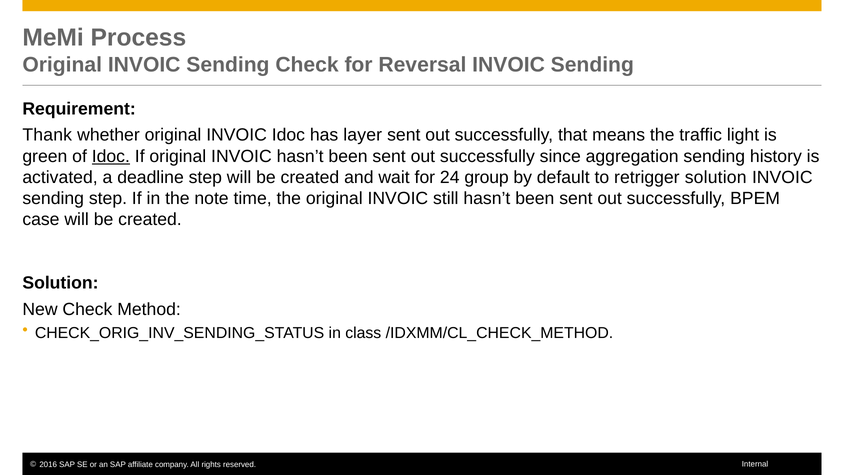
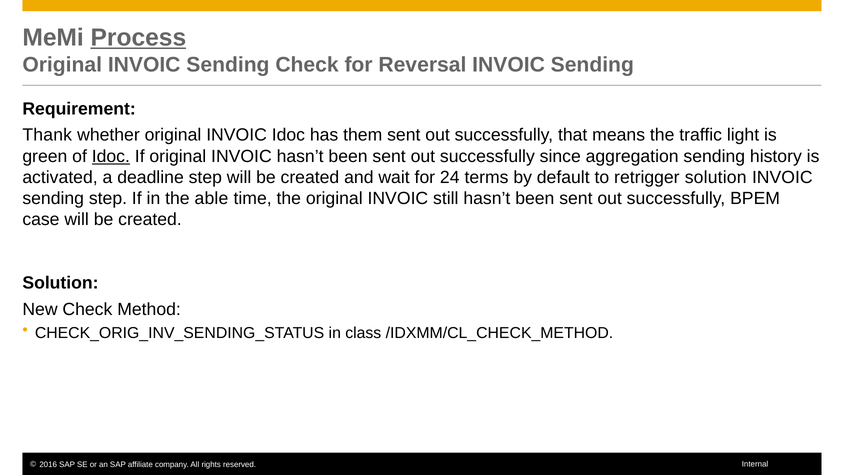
Process underline: none -> present (138, 38)
layer: layer -> them (363, 135)
group: group -> terms (486, 177)
note: note -> able (211, 198)
